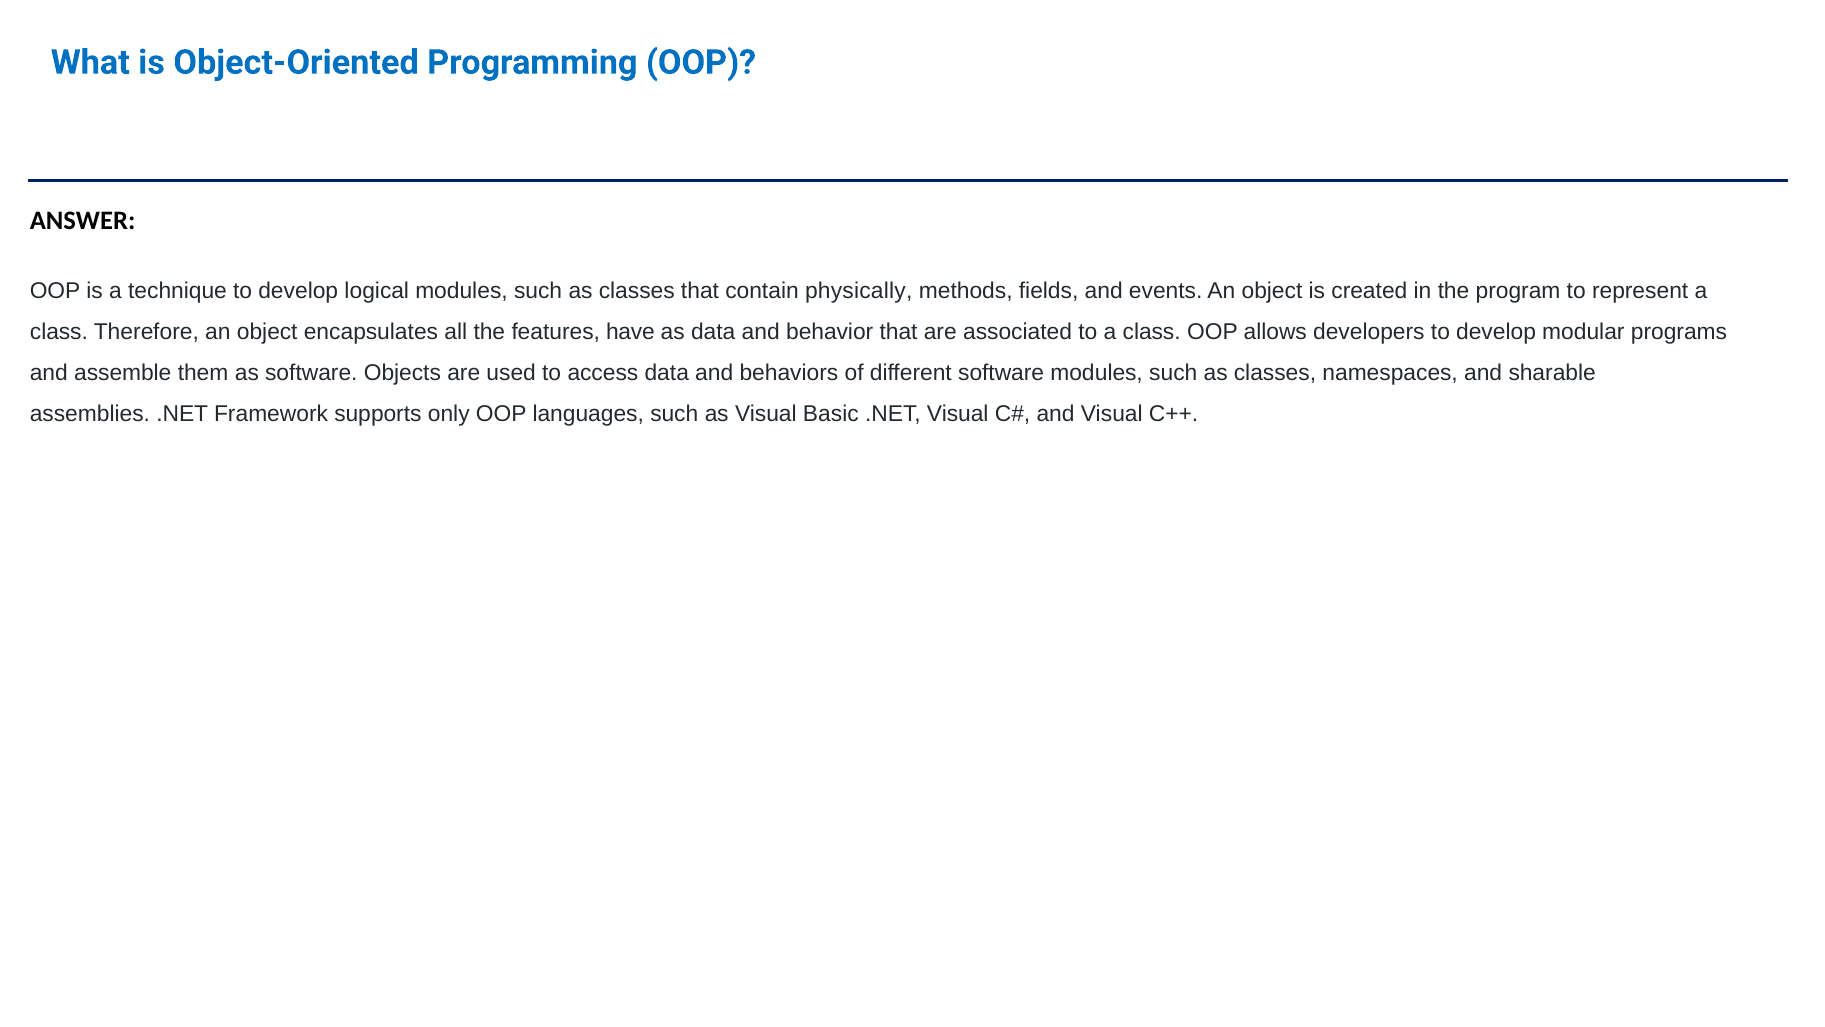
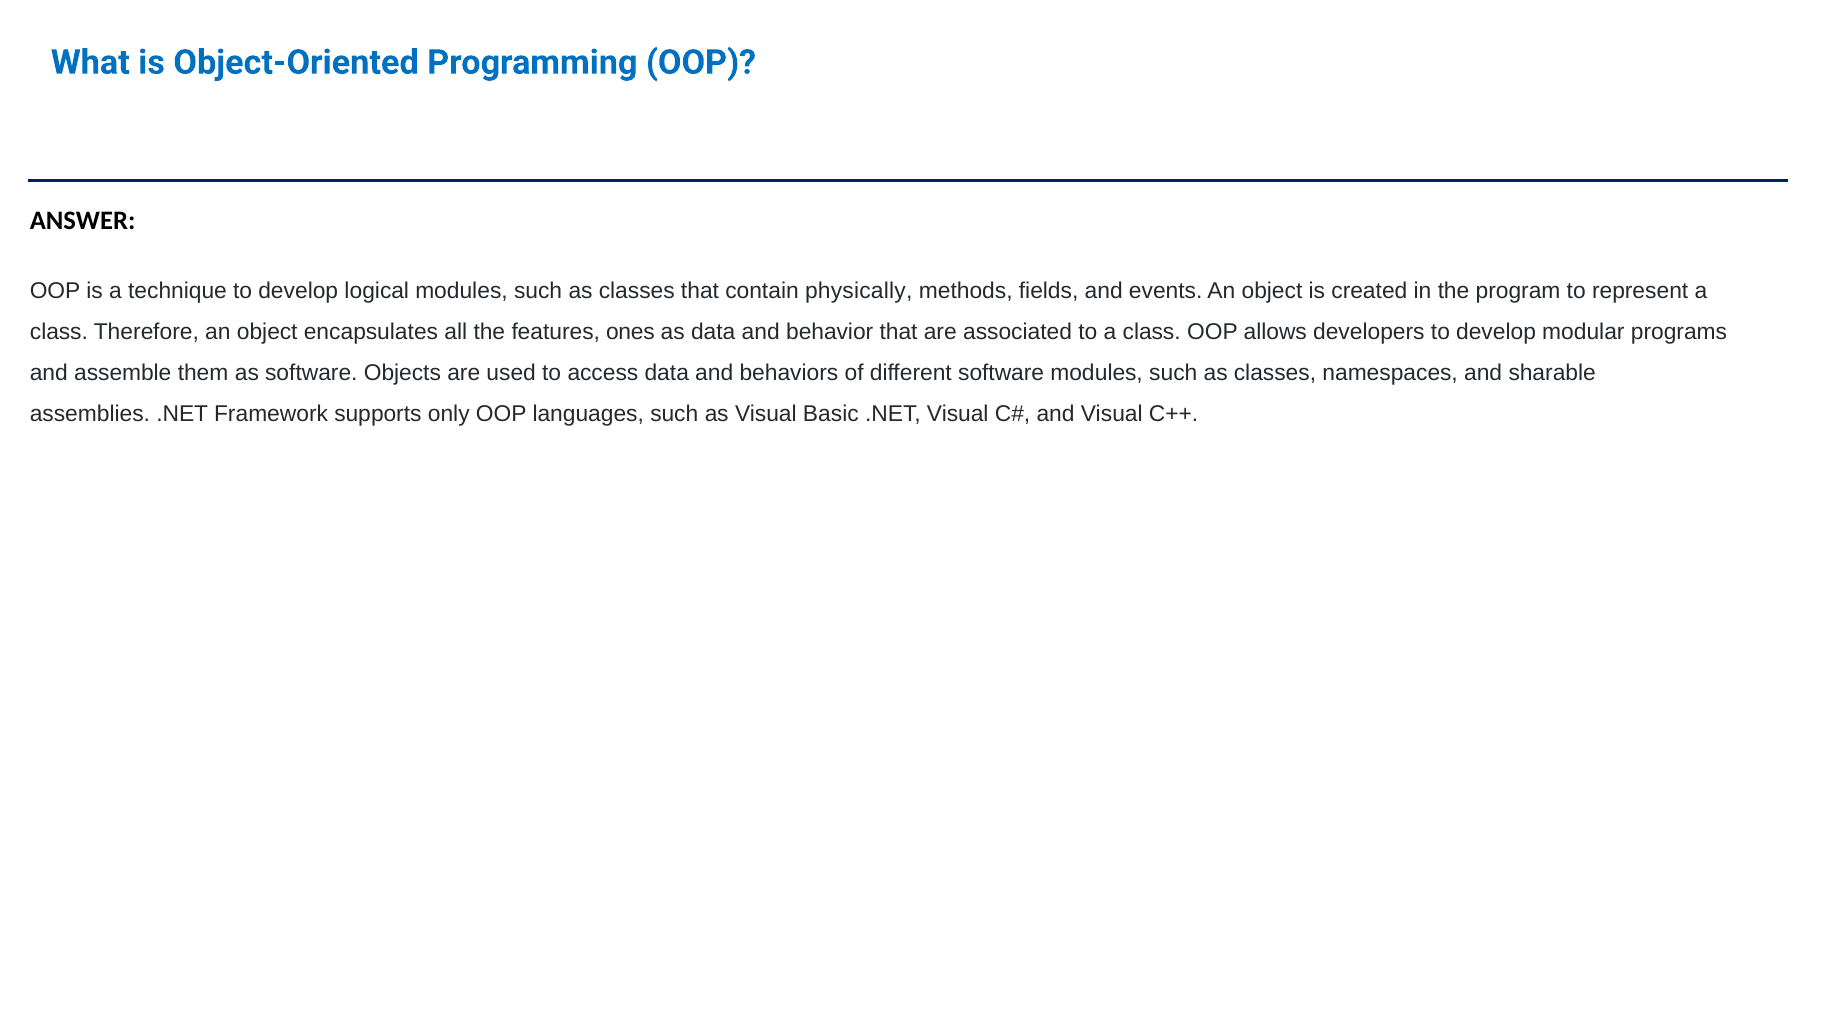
have: have -> ones (630, 332)
